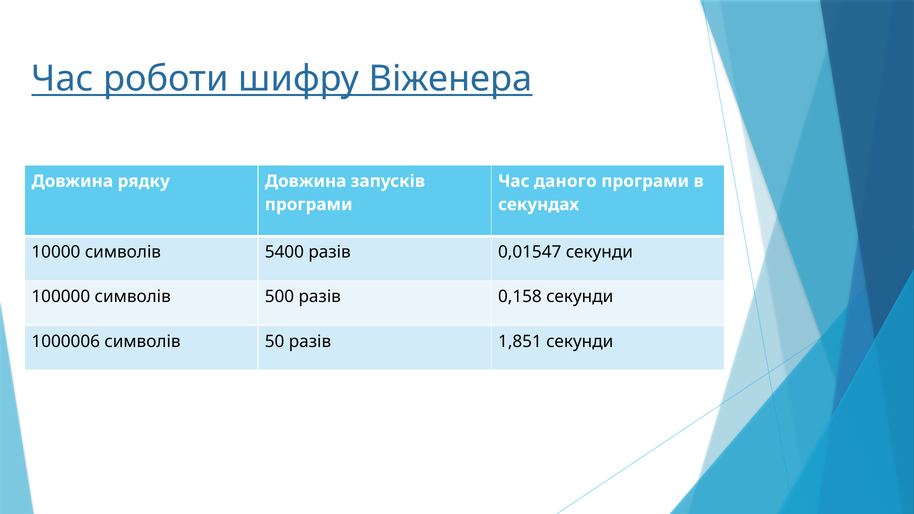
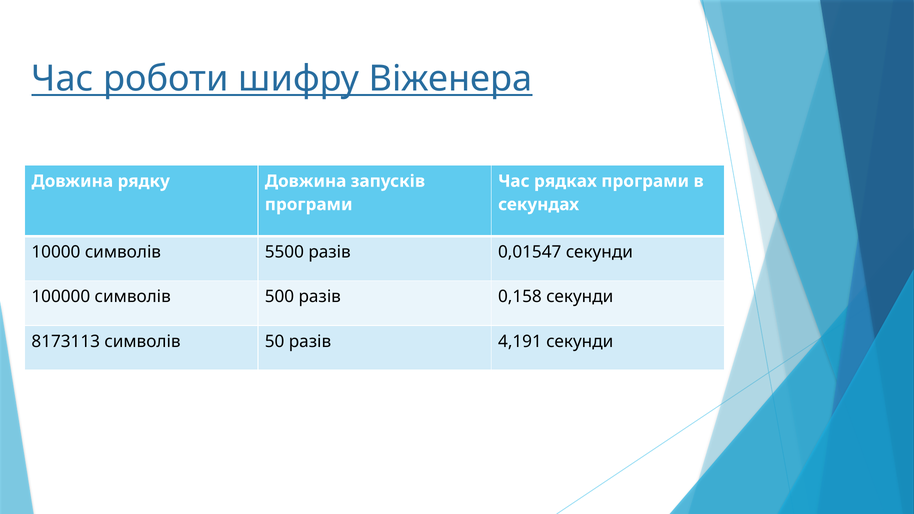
даного: даного -> рядках (565, 181)
5400: 5400 -> 5500 (284, 252)
1000006: 1000006 -> 8173113 (66, 341)
1,851: 1,851 -> 4,191 (520, 341)
